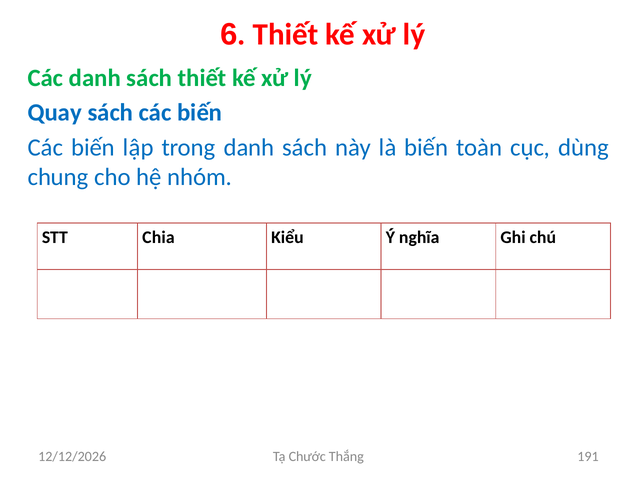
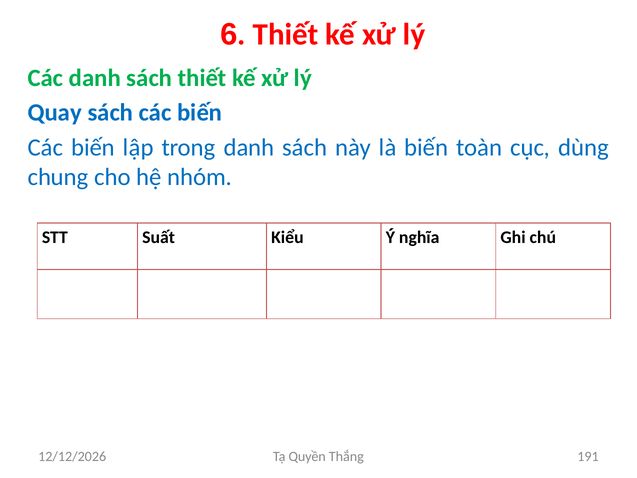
Chia: Chia -> Suất (159, 237)
Chước: Chước -> Quyền (307, 456)
